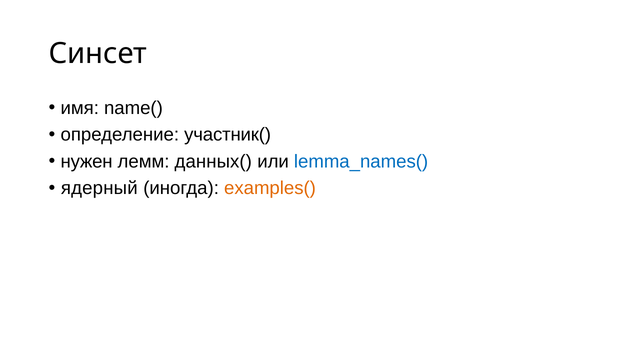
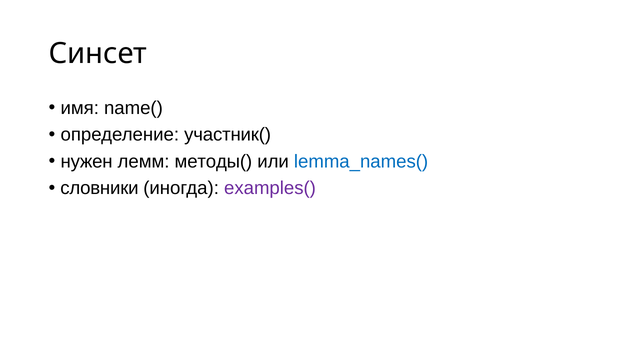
данных(: данных( -> методы( (213, 161)
ядерный: ядерный -> словники (99, 188)
examples( colour: orange -> purple (270, 188)
